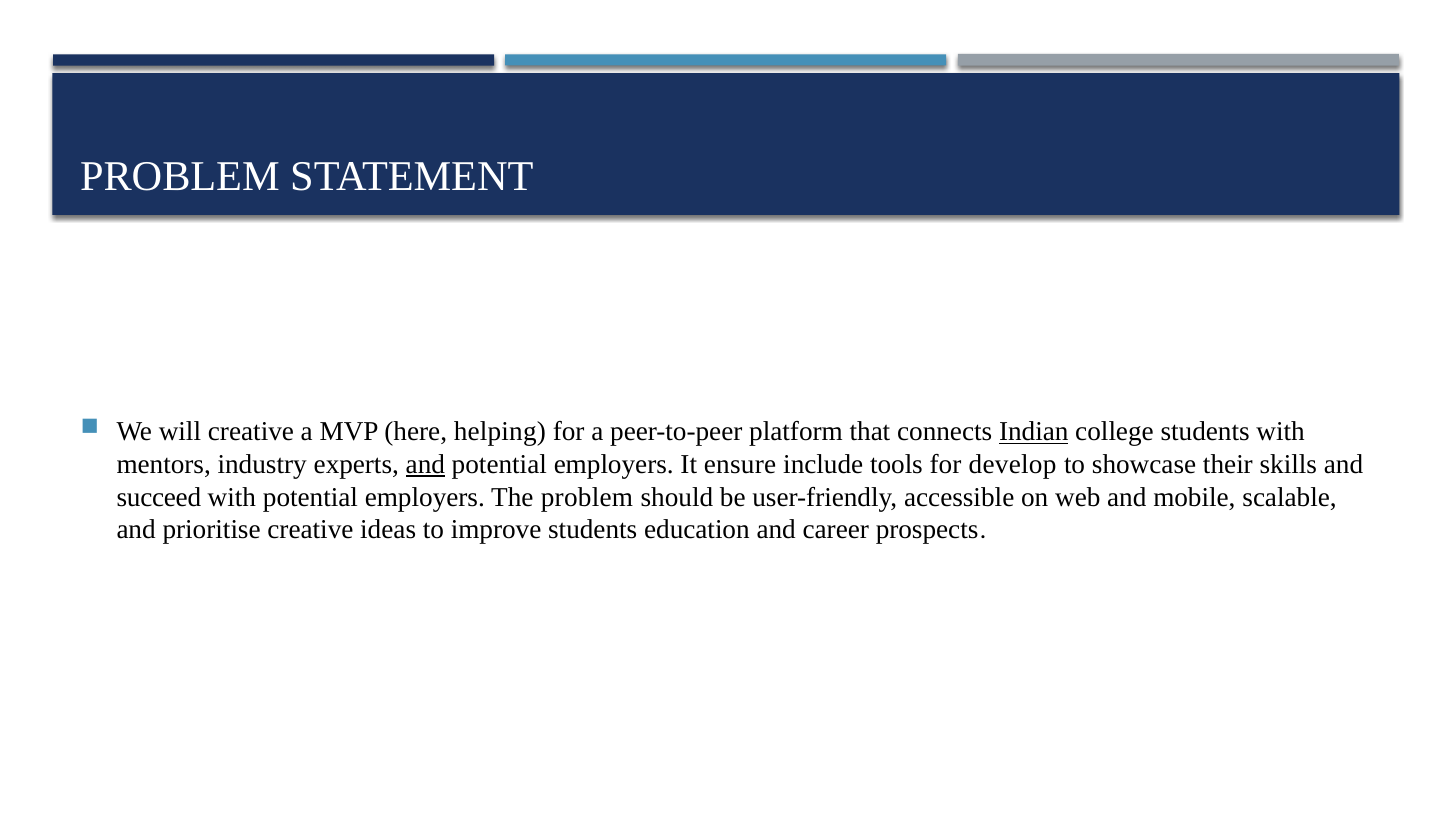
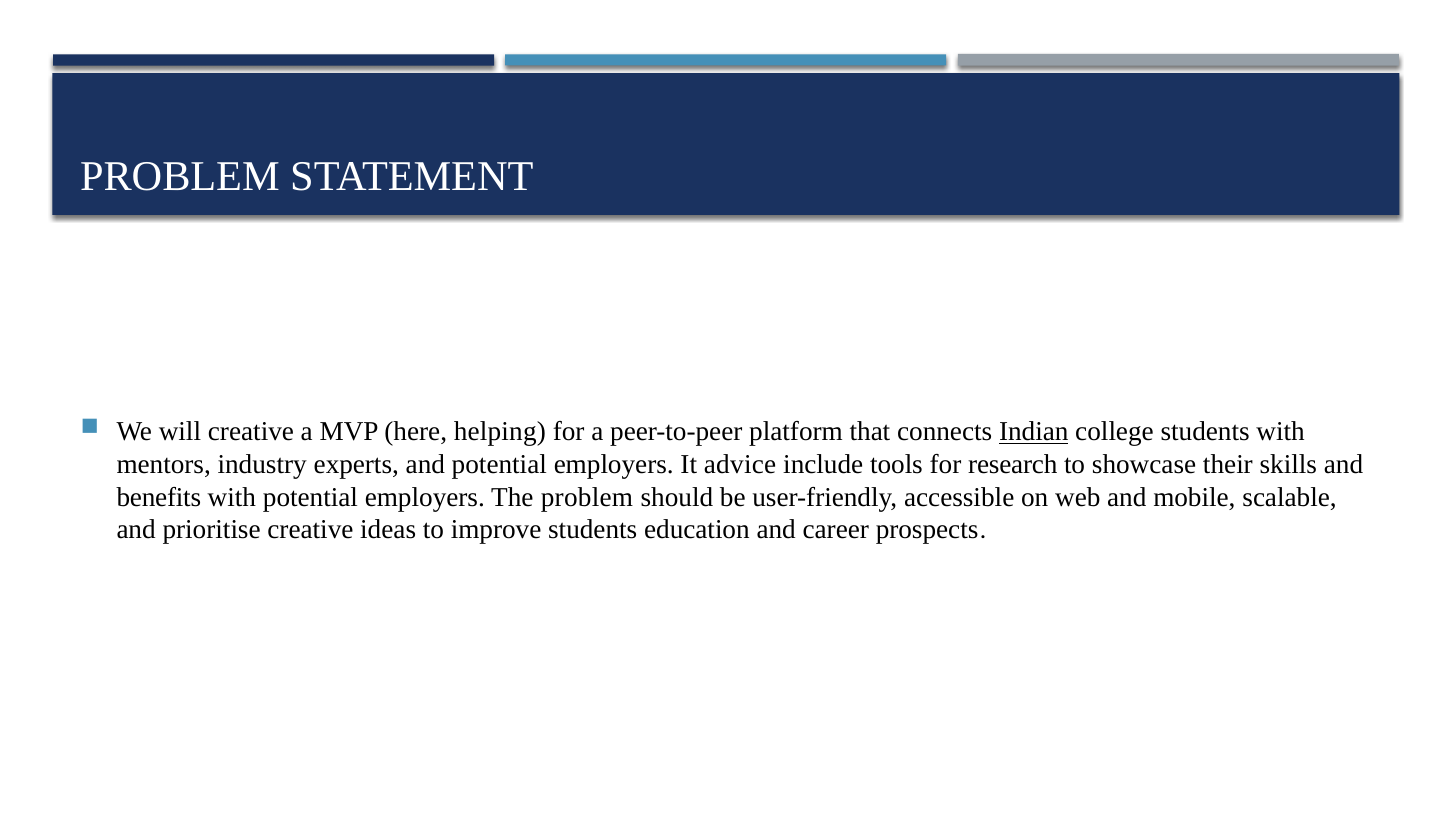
and underline: present -> none (425, 464)
ensure: ensure -> advice (740, 464)
develop: develop -> research (1013, 464)
succeed: succeed -> benefits (159, 497)
